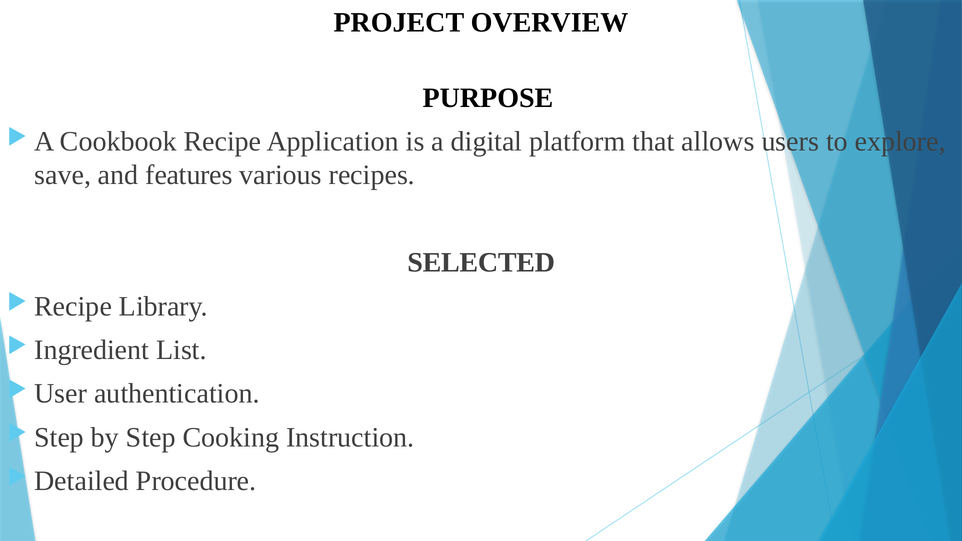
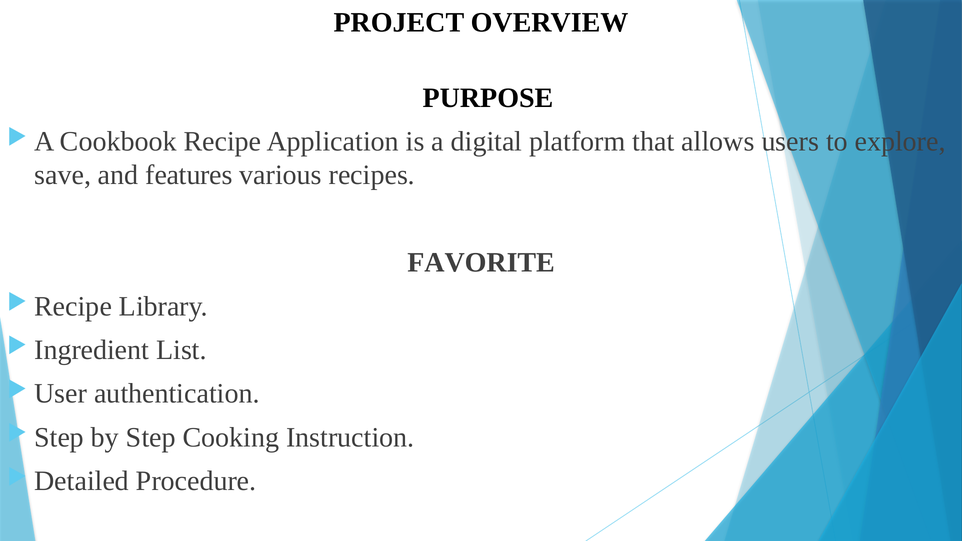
SELECTED: SELECTED -> FAVORITE (481, 263)
